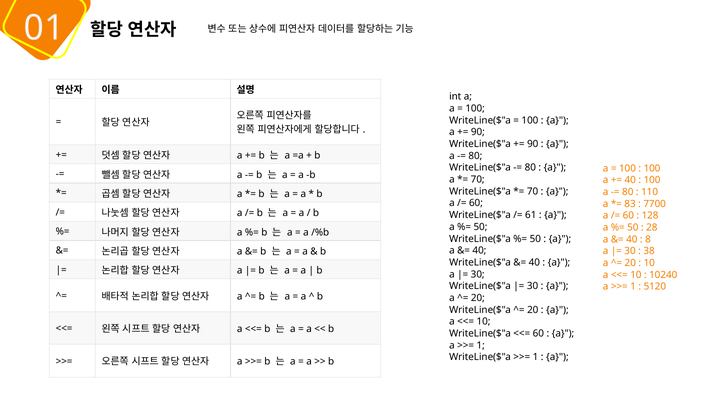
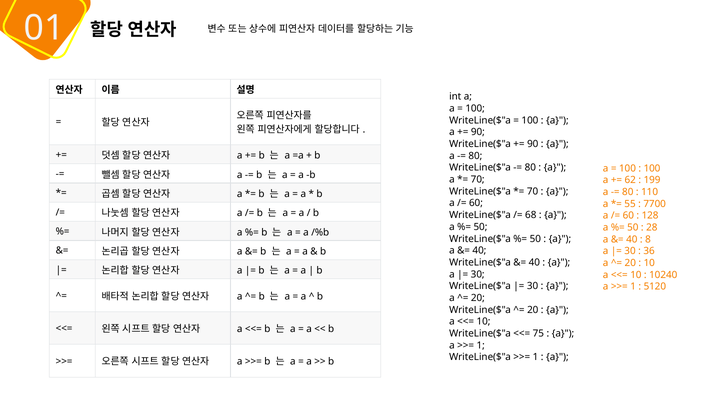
40: 40 -> 62 (630, 180)
100: 100 -> 199 (652, 180)
83: 83 -> 55 (630, 204)
61: 61 -> 68 (531, 215)
38: 38 -> 36 (649, 251)
60: 60 -> 75 (538, 334)
